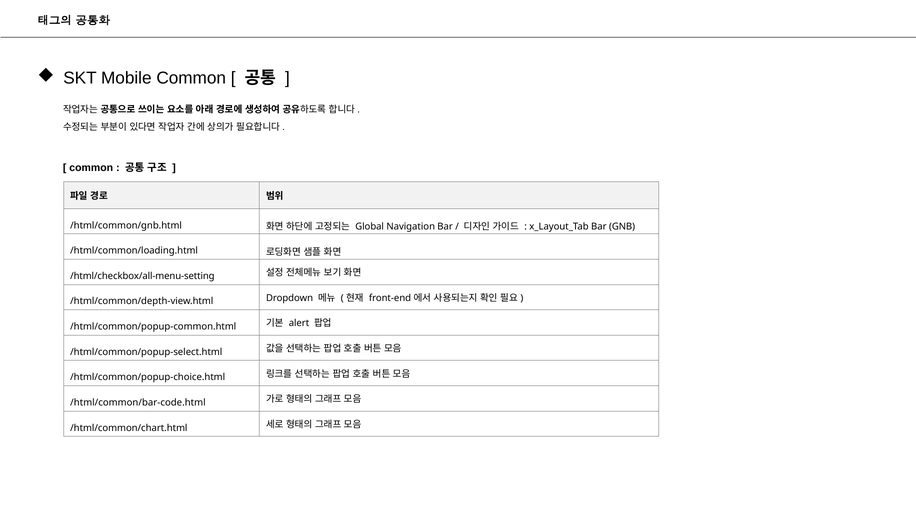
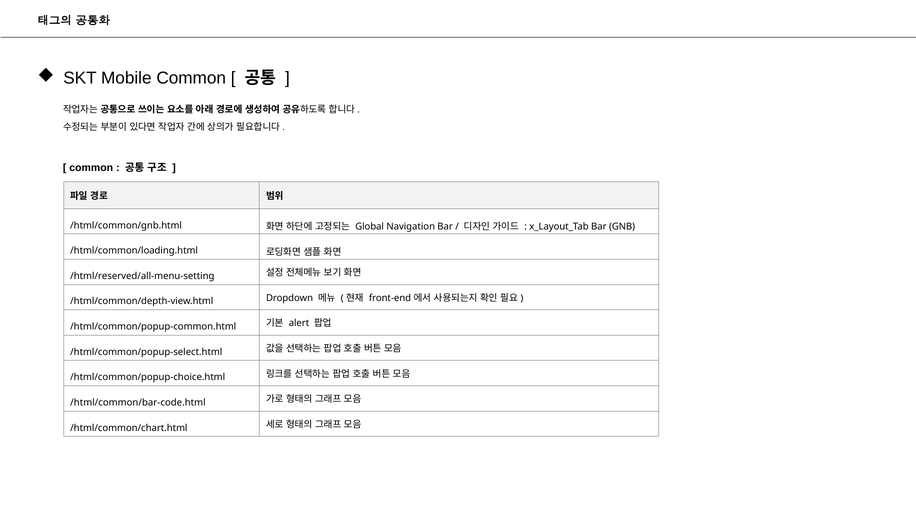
/html/checkbox/all-menu-setting: /html/checkbox/all-menu-setting -> /html/reserved/all-menu-setting (142, 276)
